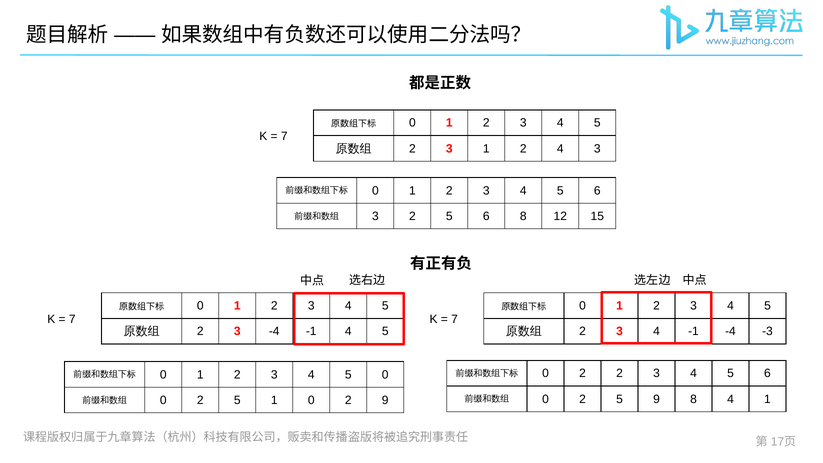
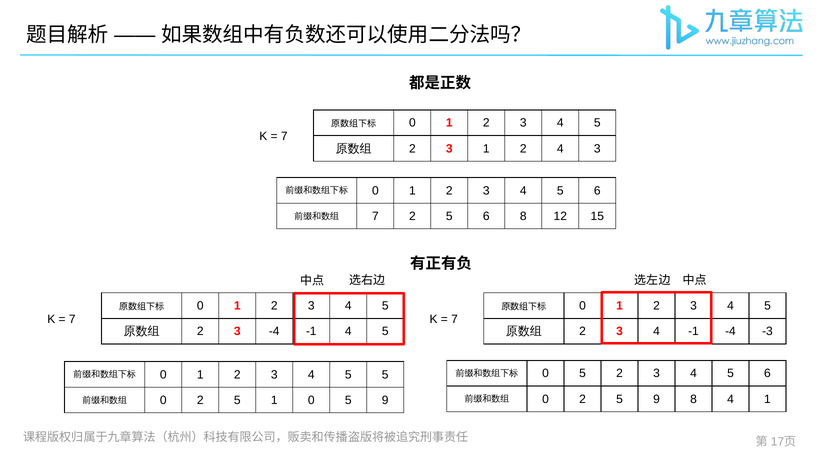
3: 3 -> 7 (375, 216)
2: 2 -> 5 (583, 373)
5 0: 0 -> 5 (385, 375)
1 0 2: 2 -> 5 (348, 400)
